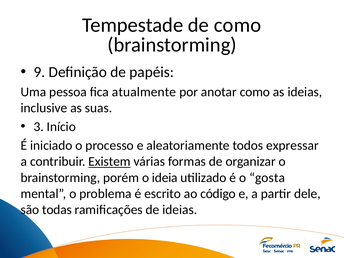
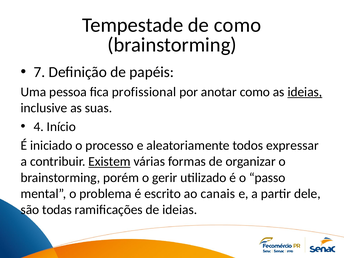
9: 9 -> 7 (39, 72)
atualmente: atualmente -> profissional (144, 92)
ideias underline: none -> present (305, 92)
3: 3 -> 4 (39, 127)
ideia: ideia -> gerir (165, 178)
gosta: gosta -> passo (267, 178)
código: código -> canais (218, 194)
